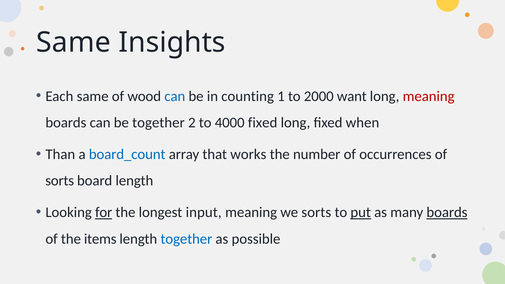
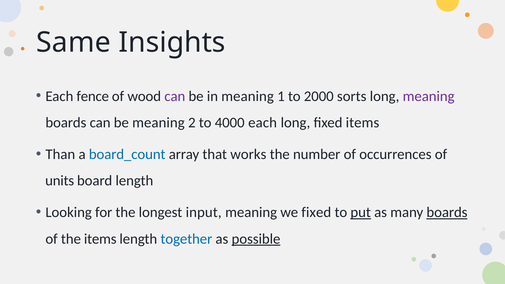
Each same: same -> fence (93, 96)
can colour: blue -> purple (175, 96)
in counting: counting -> meaning (248, 96)
want: want -> sorts (352, 96)
meaning colour: red -> purple (429, 96)
be together: together -> meaning (158, 123)
4000 fixed: fixed -> each (263, 123)
fixed when: when -> items (362, 123)
sorts: sorts -> units (60, 181)
for underline: present -> none (104, 212)
we sorts: sorts -> fixed (316, 212)
possible underline: none -> present (256, 239)
